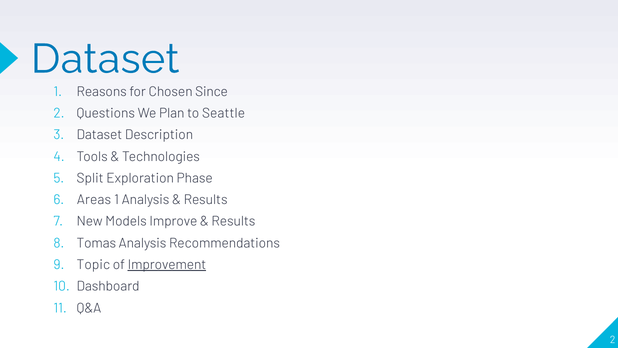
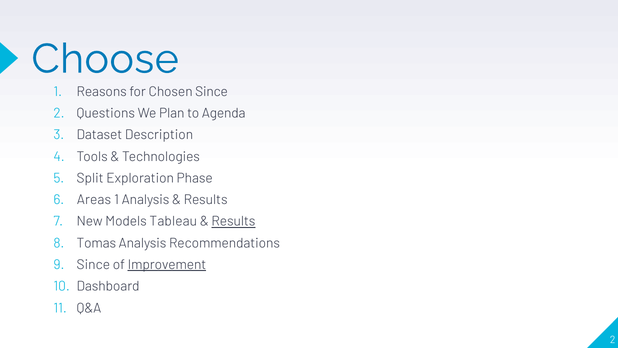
Dataset: Dataset -> Choose (105, 59)
Seattle: Seattle -> Agenda (224, 113)
Improve: Improve -> Tableau (173, 221)
Results underline: none -> present (233, 221)
Topic: Topic -> Since (93, 264)
